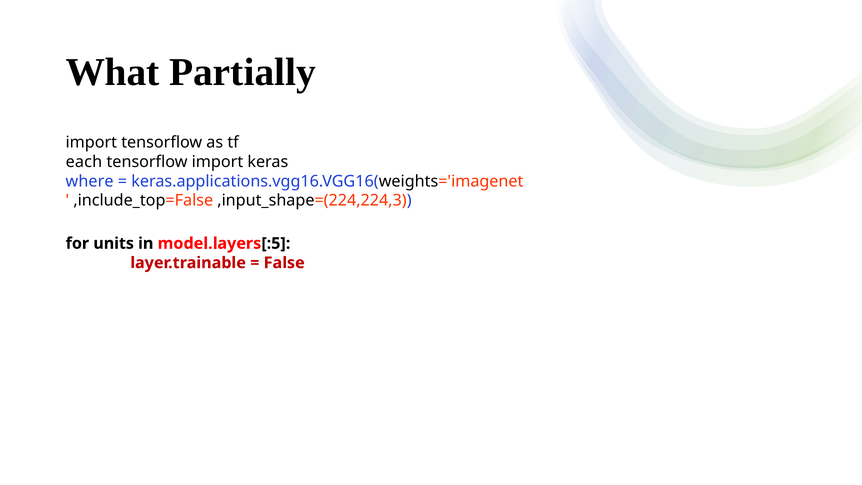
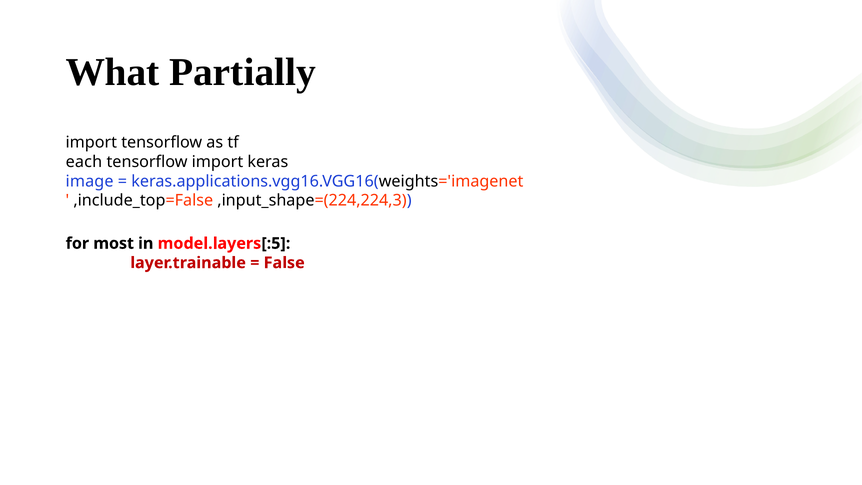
where: where -> image (90, 181)
units: units -> most (114, 243)
